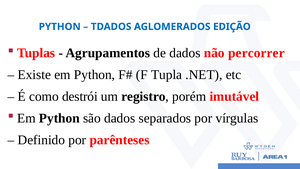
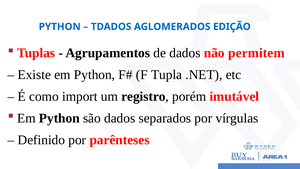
percorrer: percorrer -> permitem (256, 53)
destrói: destrói -> import (80, 96)
